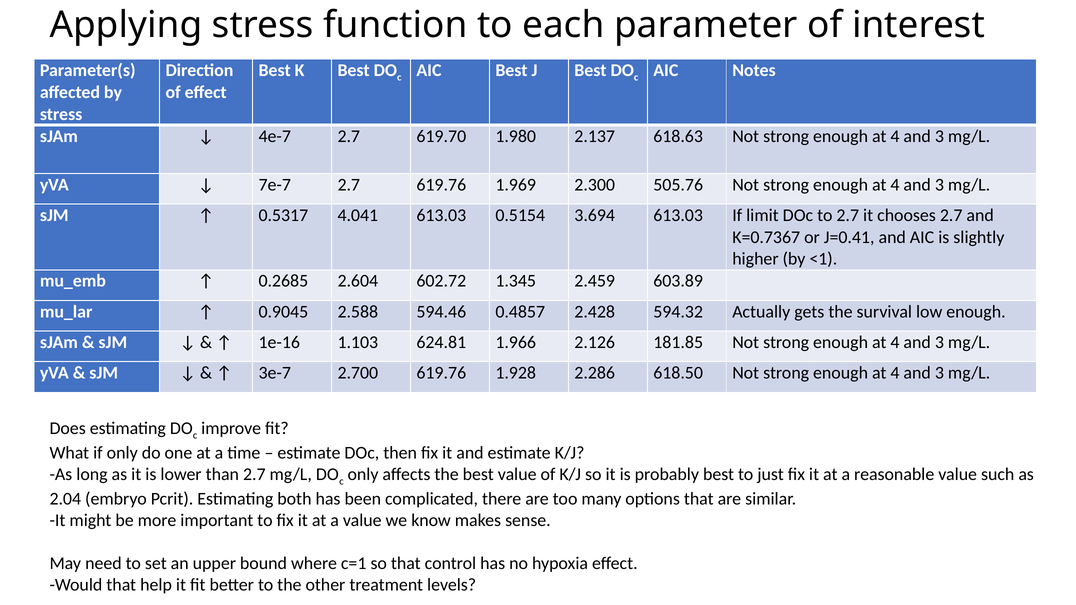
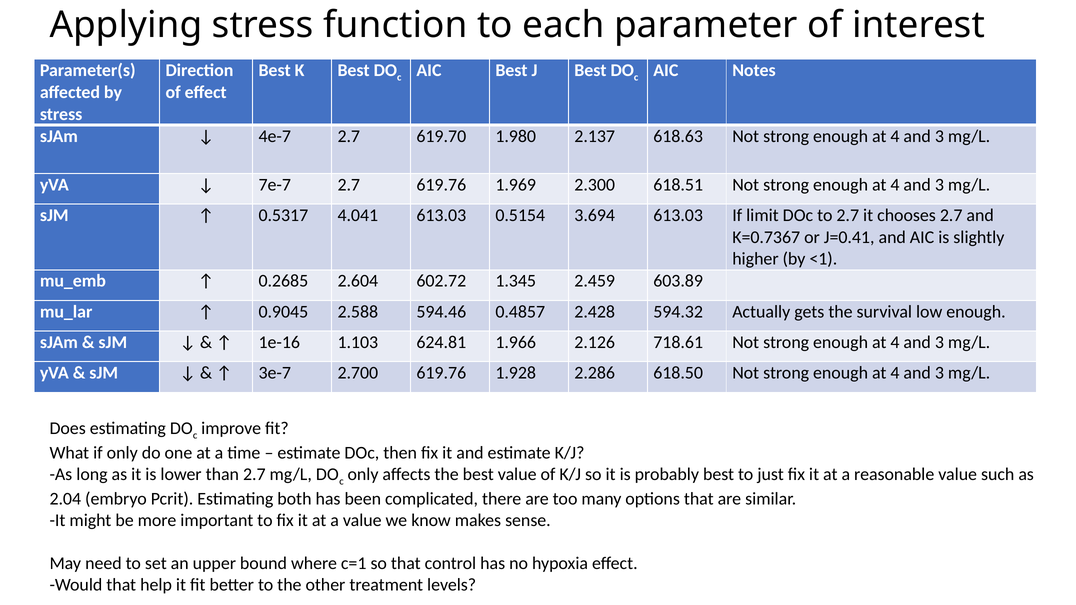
505.76: 505.76 -> 618.51 (678, 185)
181.85: 181.85 -> 718.61 (678, 342)
